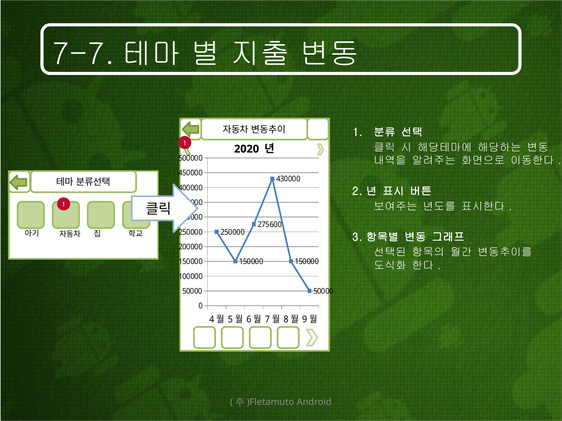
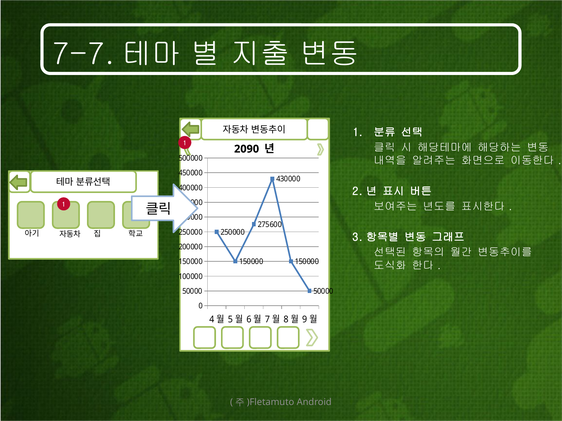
2020: 2020 -> 2090 (247, 149)
